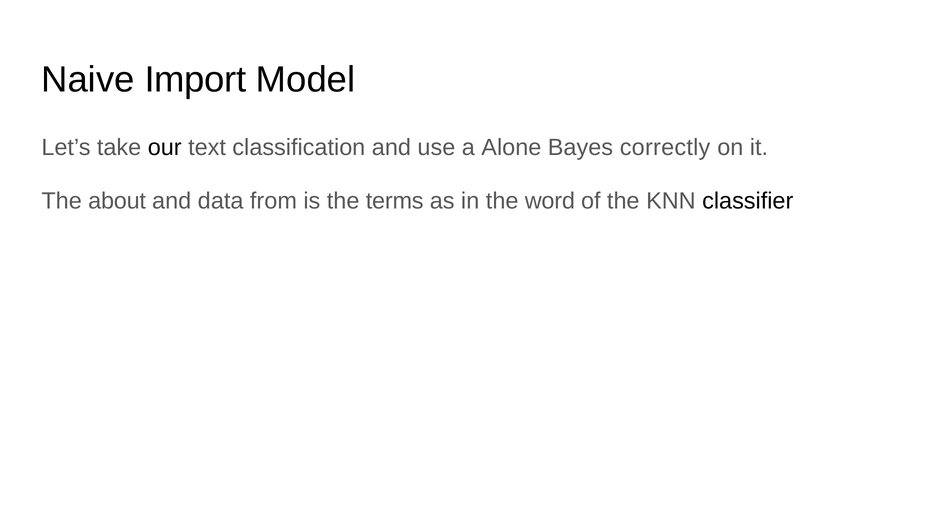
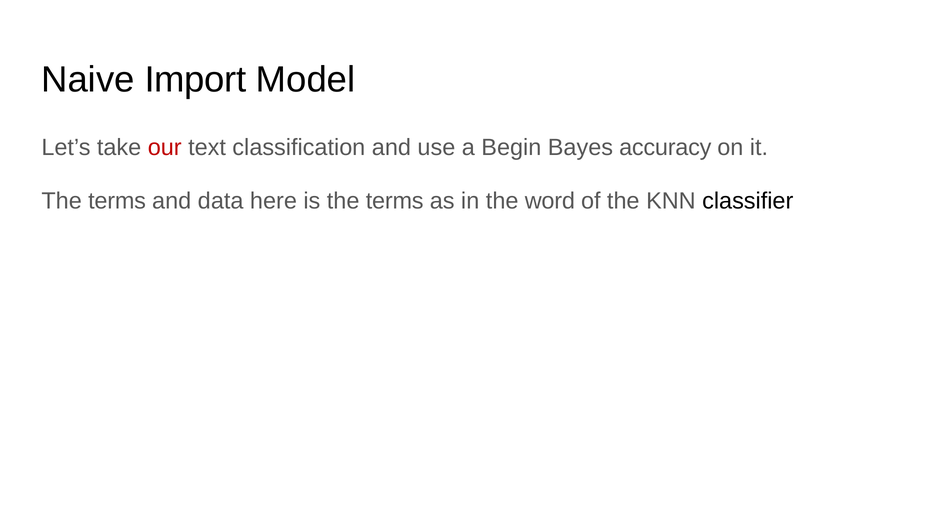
our colour: black -> red (165, 148)
Alone: Alone -> Begin (511, 148)
correctly: correctly -> accuracy (665, 148)
about: about -> terms (117, 201)
from: from -> here (273, 201)
